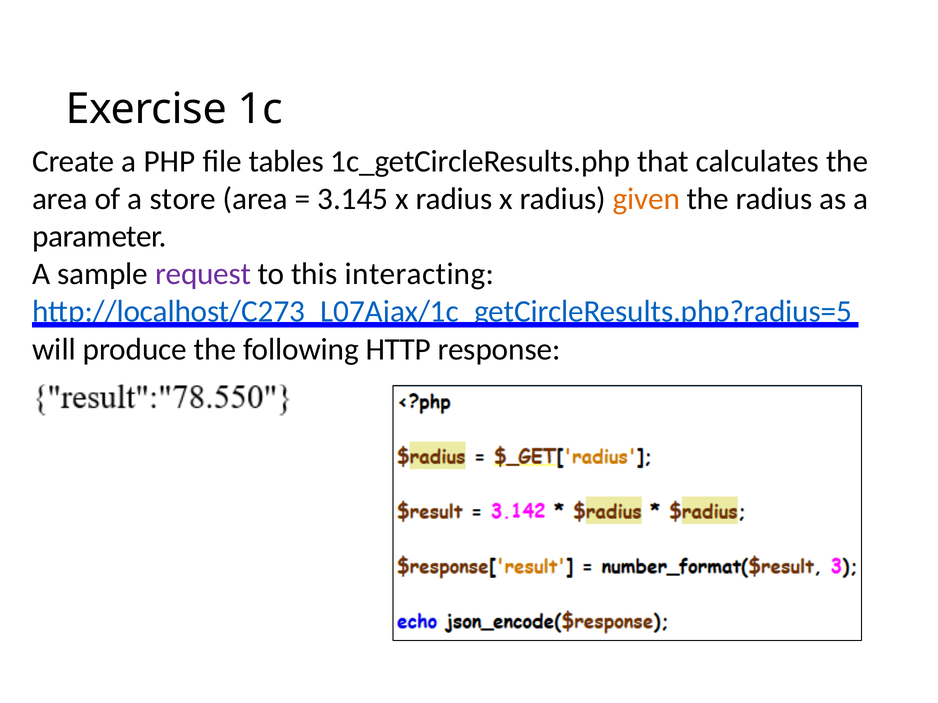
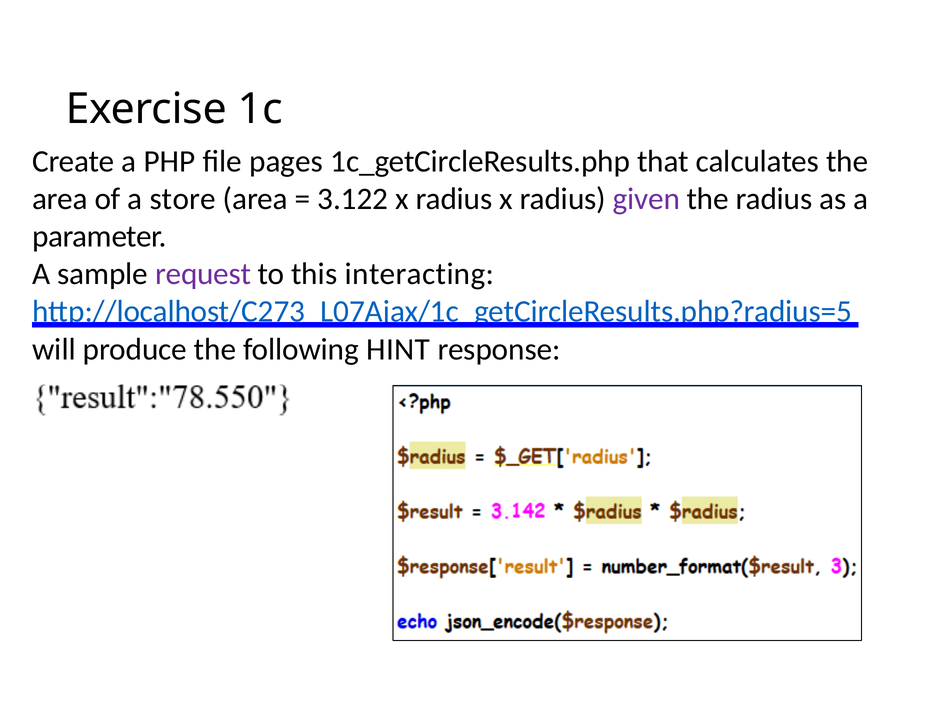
tables: tables -> pages (286, 161)
3.145: 3.145 -> 3.122 (353, 199)
given colour: orange -> purple (646, 199)
HTTP: HTTP -> HINT (398, 350)
